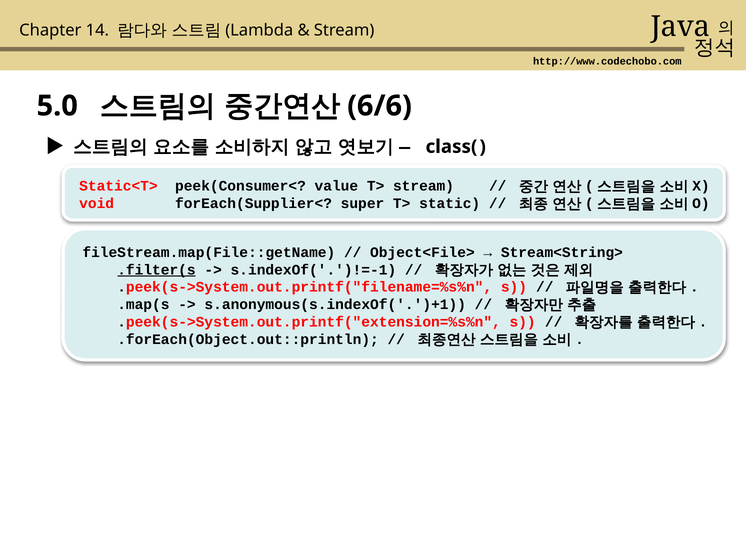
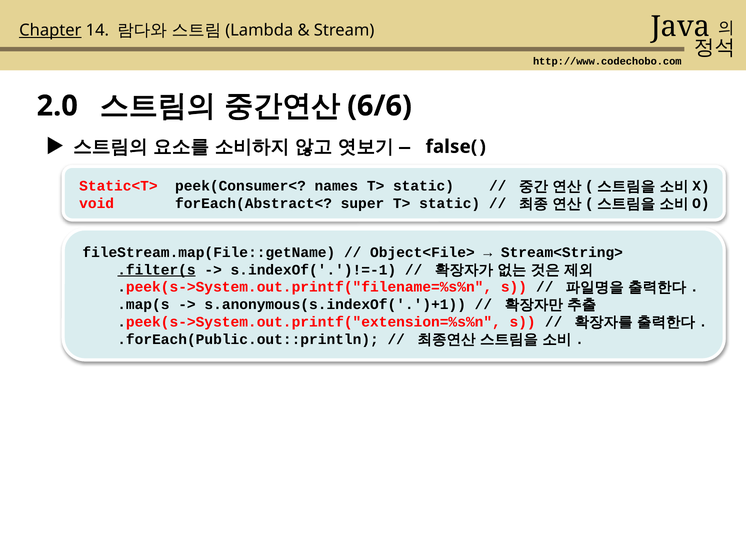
Chapter underline: none -> present (50, 30)
5.0: 5.0 -> 2.0 (57, 106)
class(: class( -> false( (451, 147)
value: value -> names (336, 186)
stream: stream -> static (424, 186)
forEach(Supplier<: forEach(Supplier< -> forEach(Abstract< (254, 204)
.forEach(Object.out::println: .forEach(Object.out::println -> .forEach(Public.out::println (248, 340)
